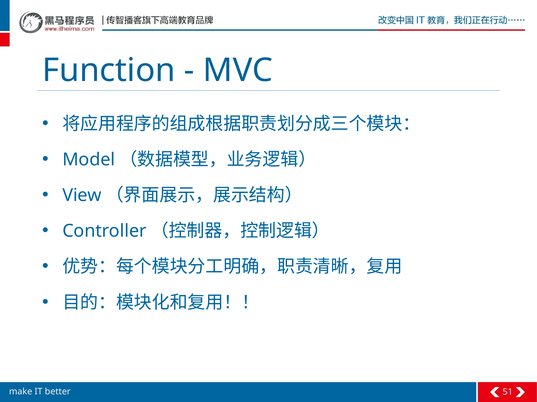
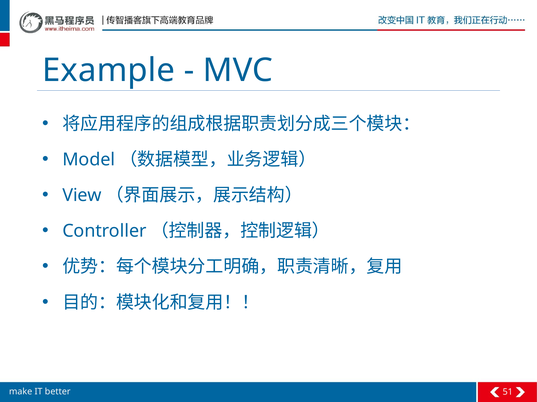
Function: Function -> Example (109, 71)
